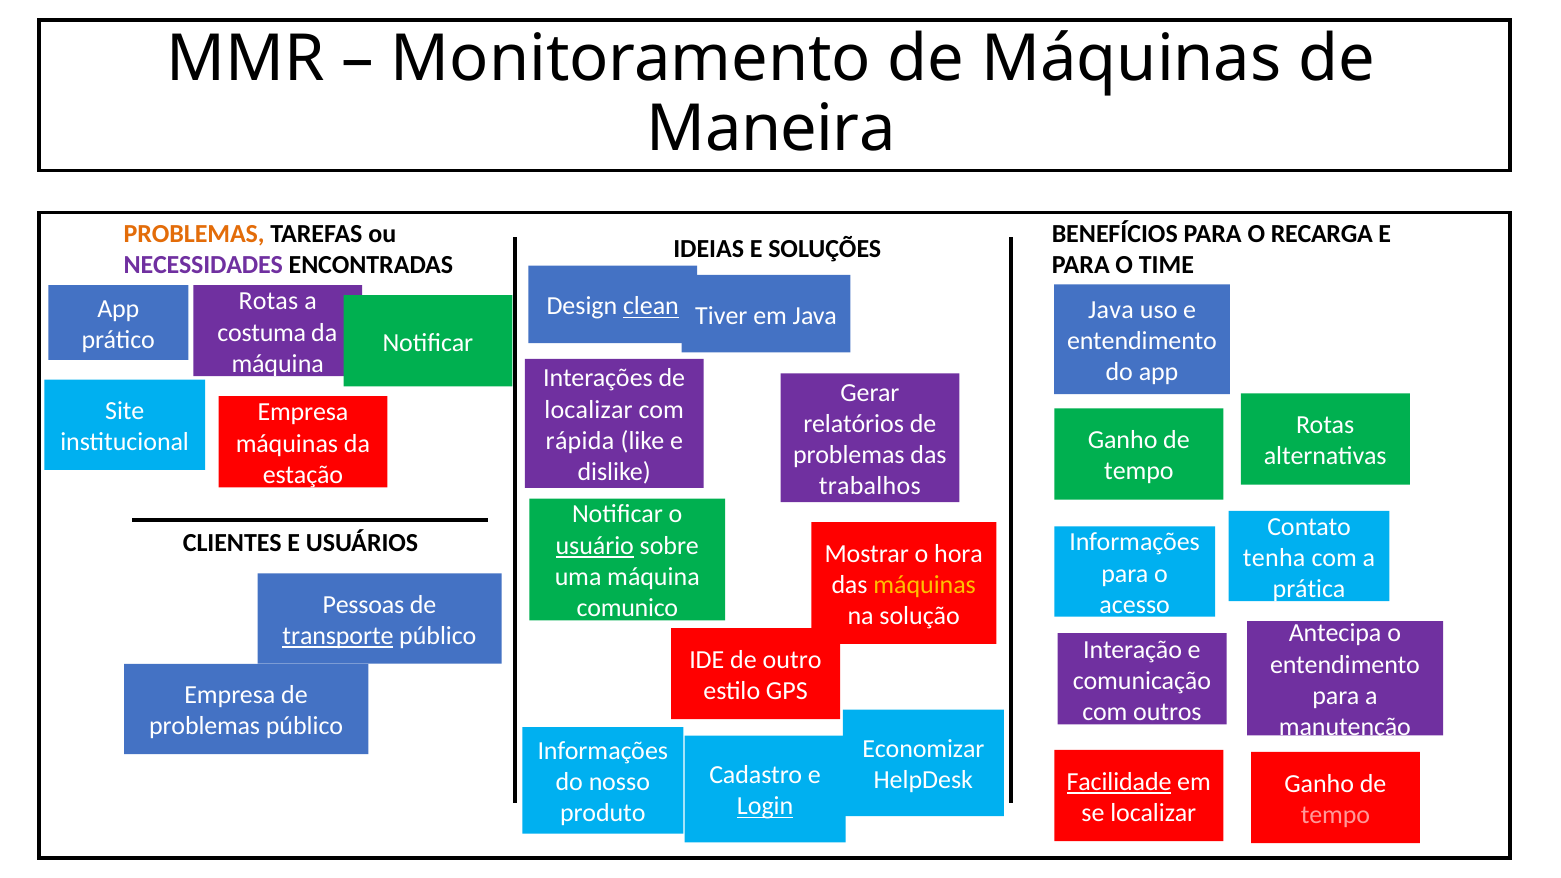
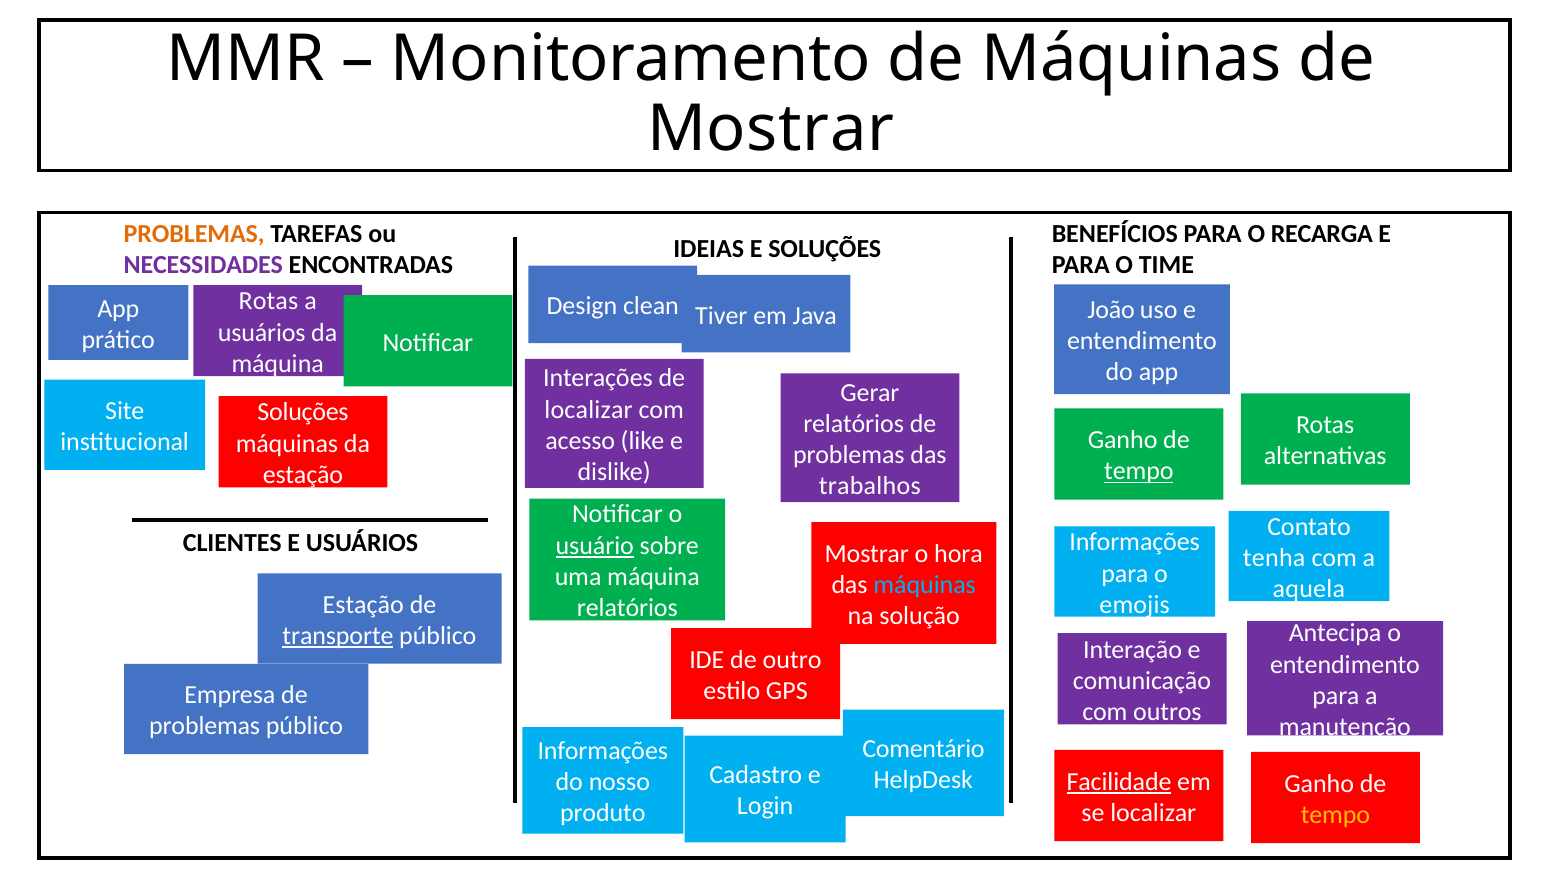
Maneira: Maneira -> Mostrar (771, 129)
clean underline: present -> none (651, 306)
Java: Java -> João (1111, 310)
costuma: costuma -> usuários (262, 332)
Empresa: Empresa -> Soluções (303, 412)
rápida: rápida -> acesso (580, 441)
tempo underline: none -> present (1139, 471)
máquinas colour: yellow -> light blue (925, 585)
prática: prática -> aquela (1309, 589)
acesso: acesso -> emojis (1135, 605)
Pessoas: Pessoas -> Estação (363, 605)
comunico: comunico -> relatórios (627, 608)
Economizar: Economizar -> Comentário (923, 749)
Login underline: present -> none (765, 806)
tempo colour: pink -> yellow (1335, 815)
